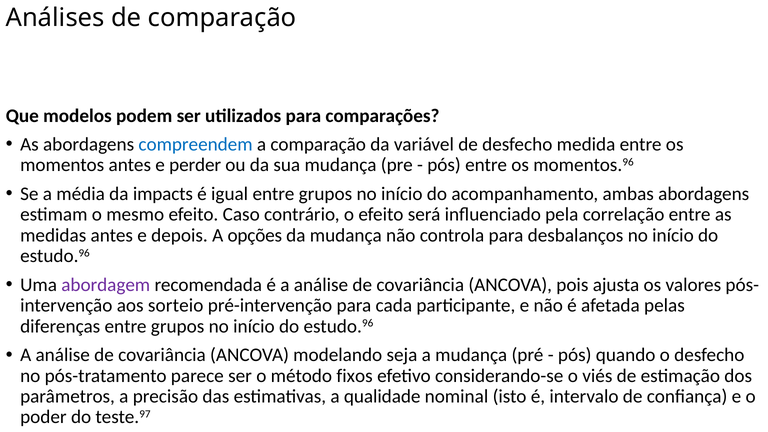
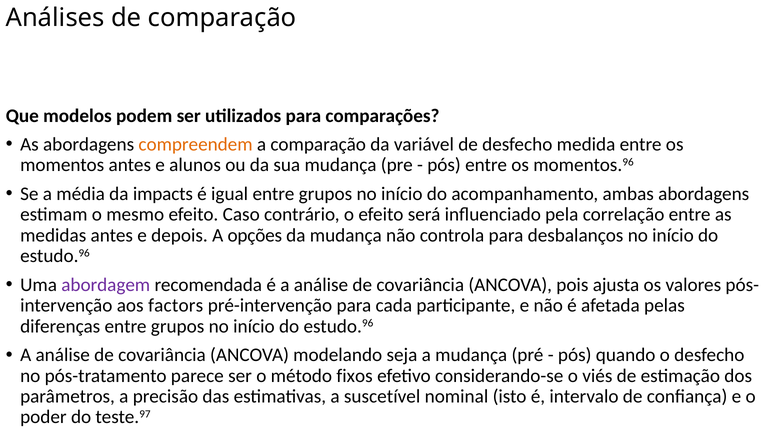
compreendem colour: blue -> orange (196, 144)
perder: perder -> alunos (195, 165)
sorteio: sorteio -> factors (176, 306)
qualidade: qualidade -> suscetível (382, 396)
